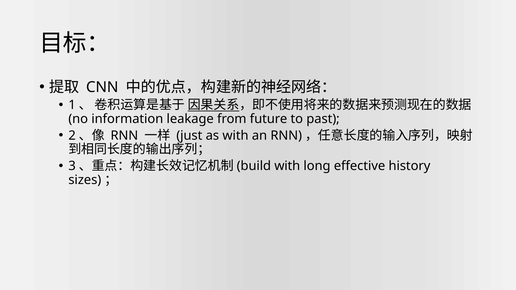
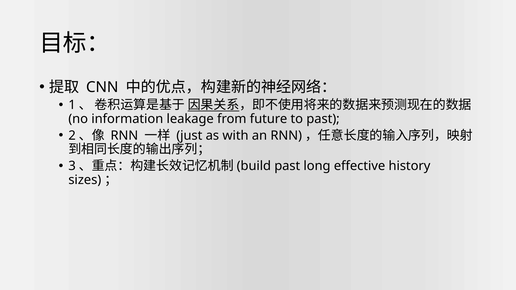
with: with -> past (287, 166)
